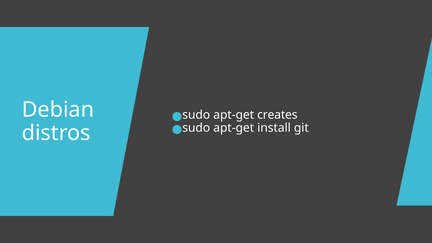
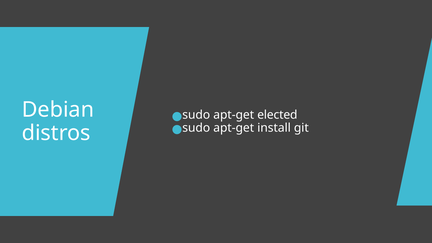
creates: creates -> elected (277, 115)
